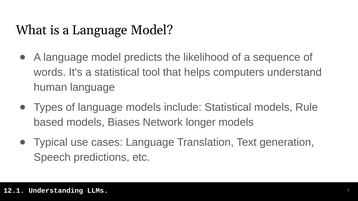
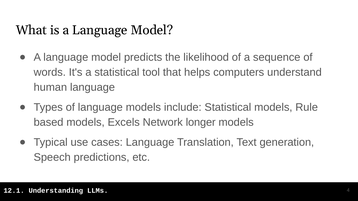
Biases: Biases -> Excels (124, 123)
